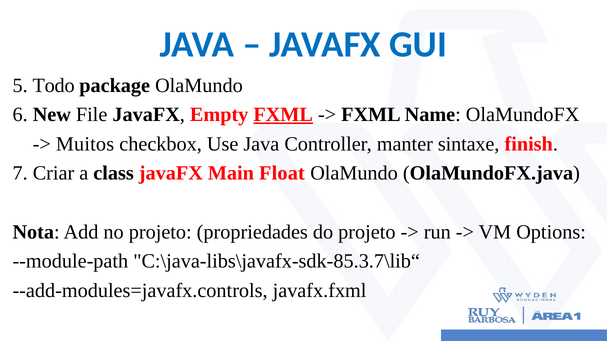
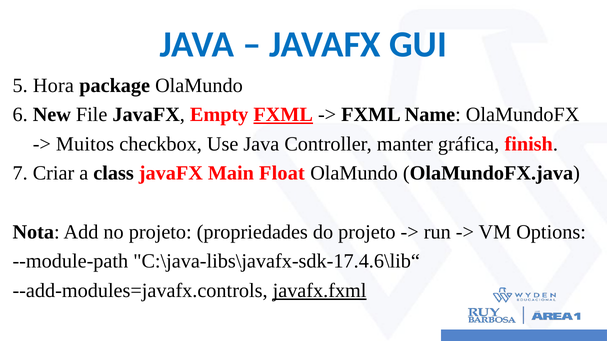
Todo: Todo -> Hora (53, 85)
sintaxe: sintaxe -> gráfica (469, 144)
C:\java-libs\javafx-sdk-85.3.7\lib“: C:\java-libs\javafx-sdk-85.3.7\lib“ -> C:\java-libs\javafx-sdk-17.4.6\lib“ (277, 262)
javafx.fxml underline: none -> present (320, 291)
